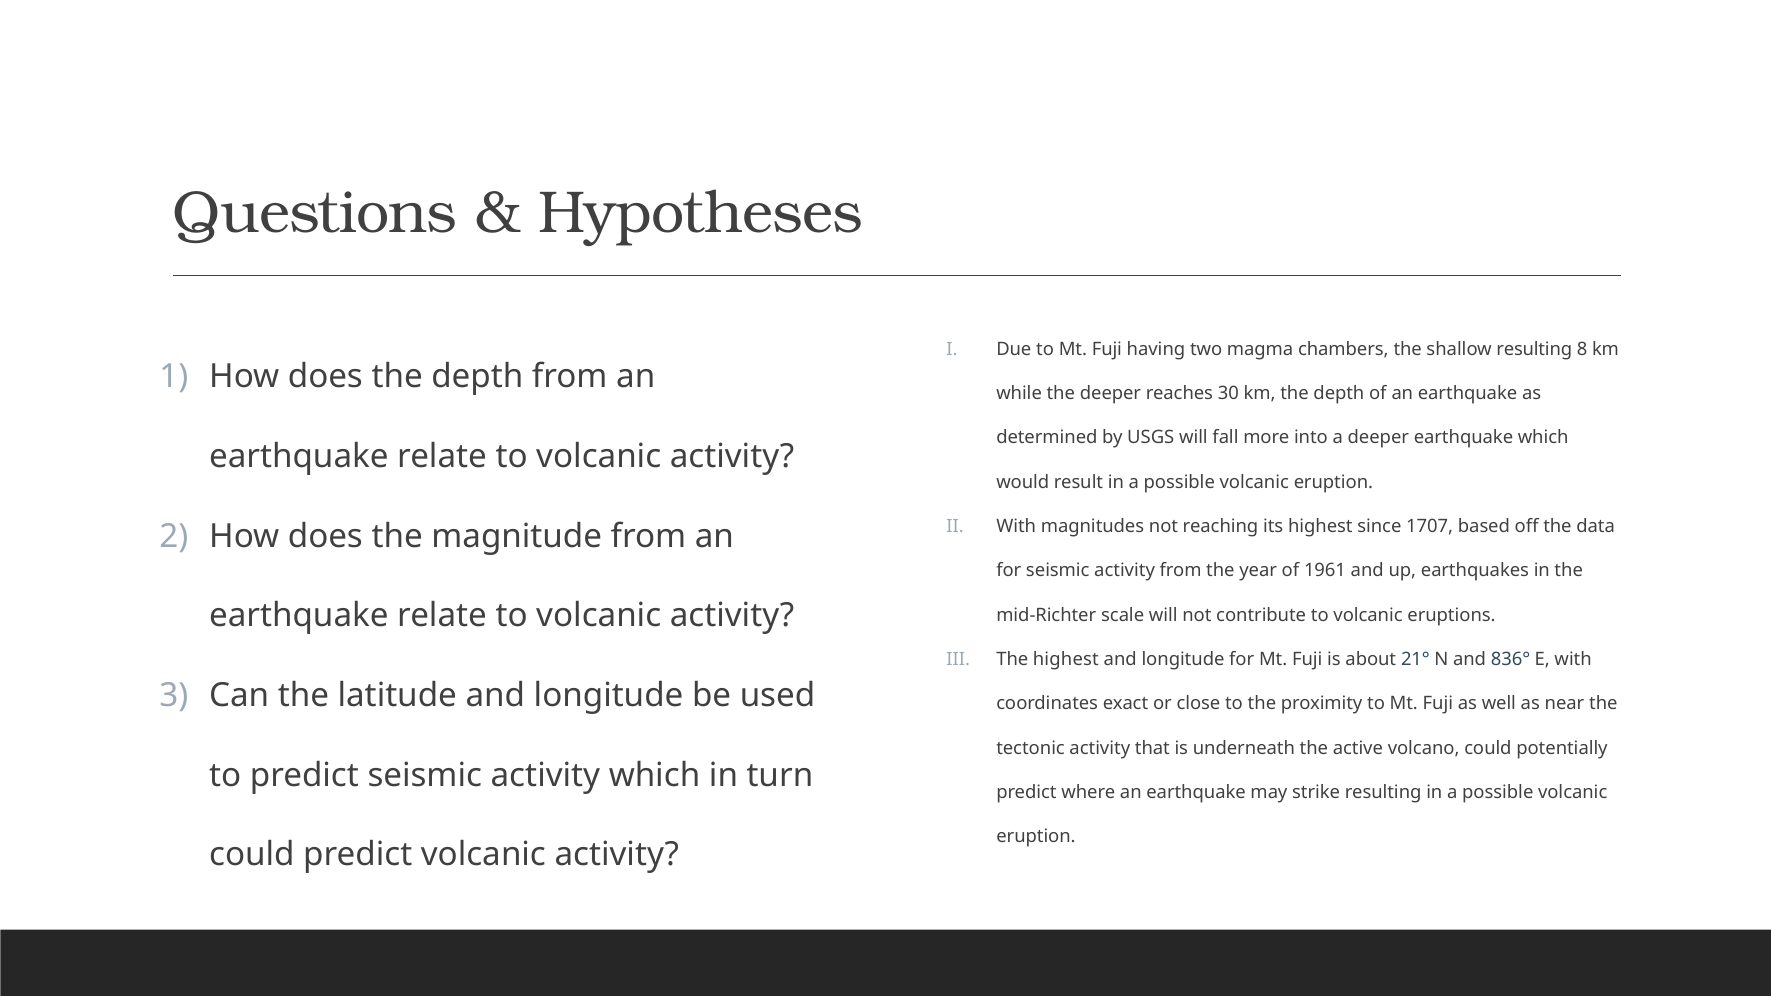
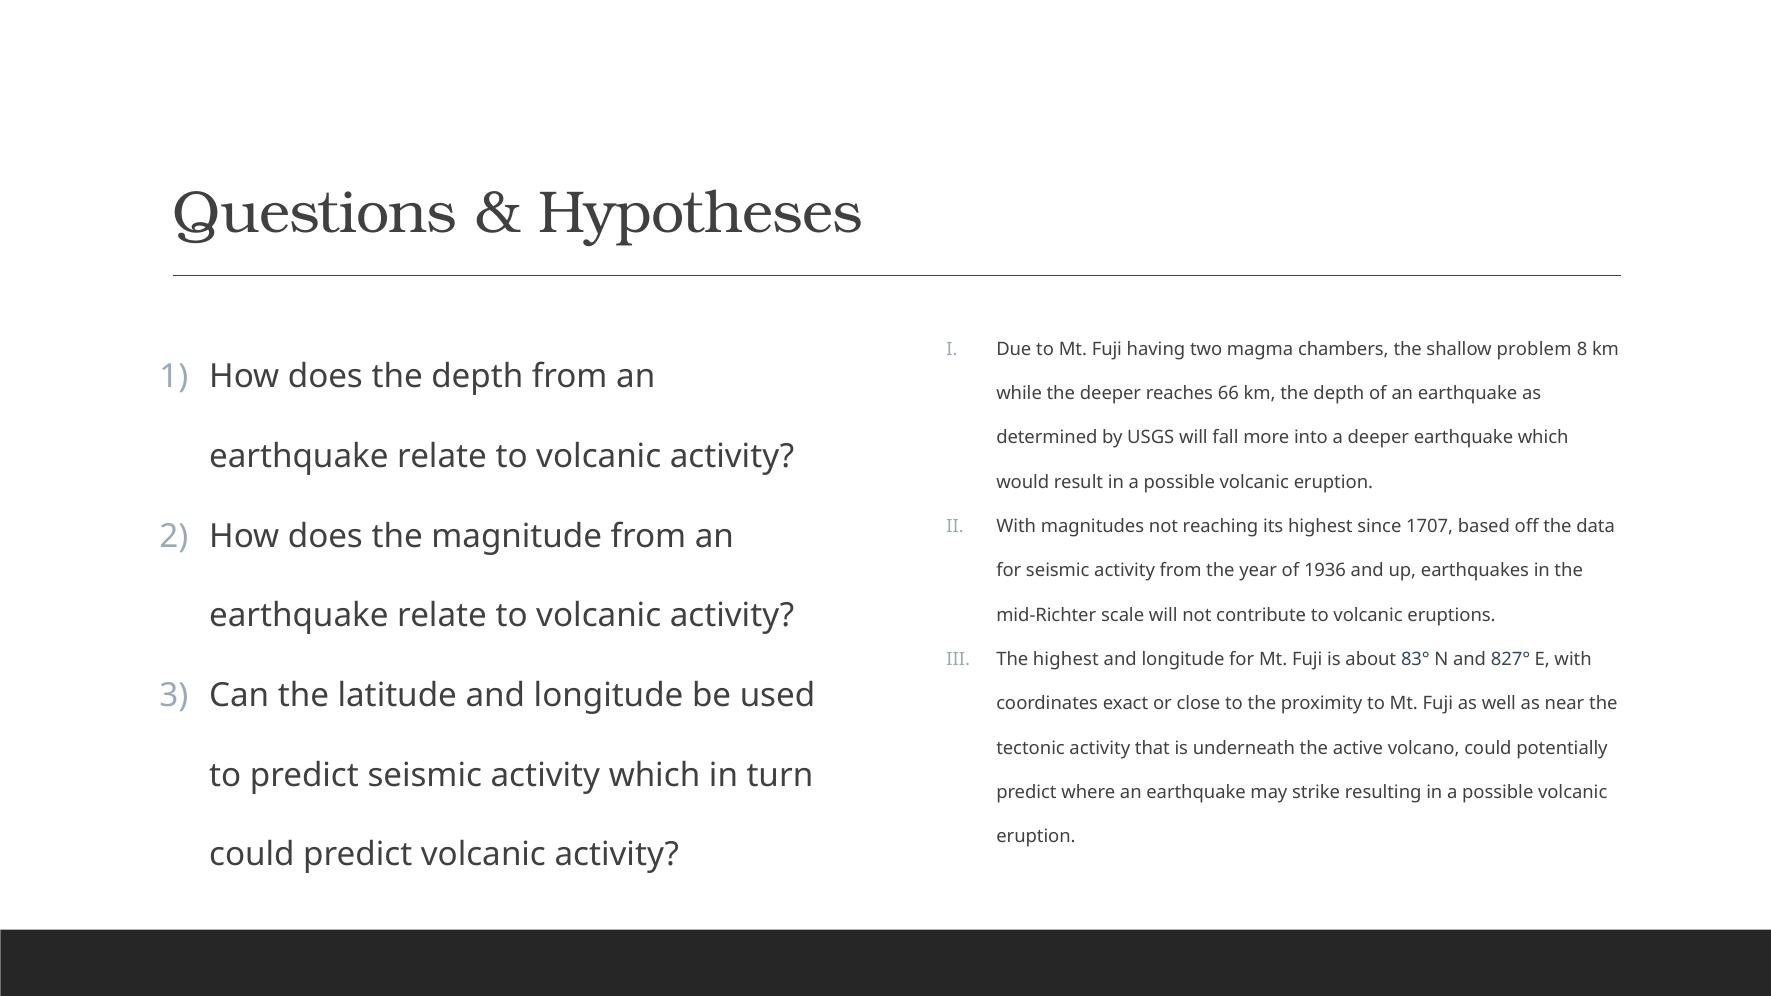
shallow resulting: resulting -> problem (1534, 349)
30: 30 -> 66 (1228, 394)
1961: 1961 -> 1936 (1325, 571)
21°: 21° -> 83° (1415, 660)
836°: 836° -> 827° (1511, 660)
